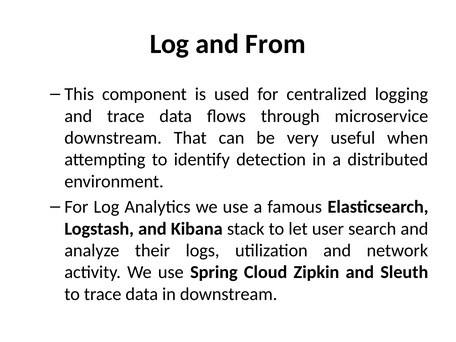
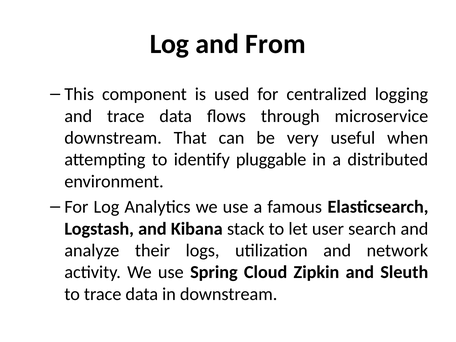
detection: detection -> pluggable (271, 160)
